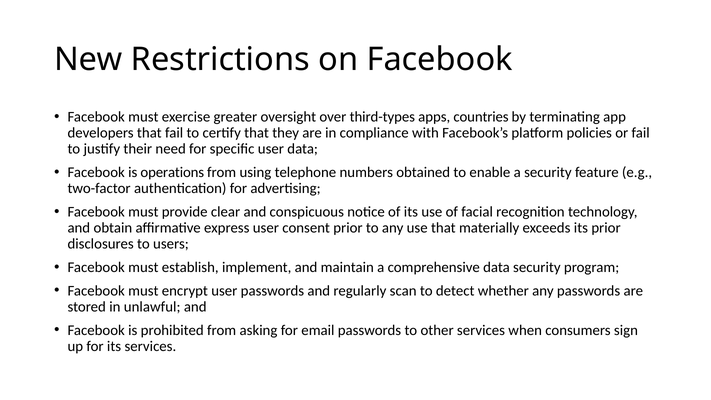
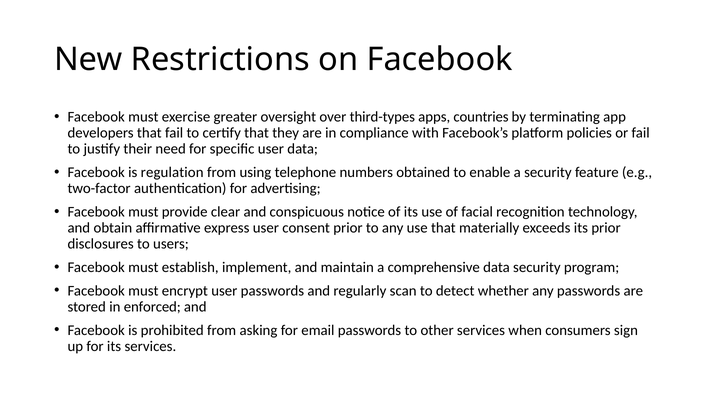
operations: operations -> regulation (172, 172)
unlawful: unlawful -> enforced (152, 307)
